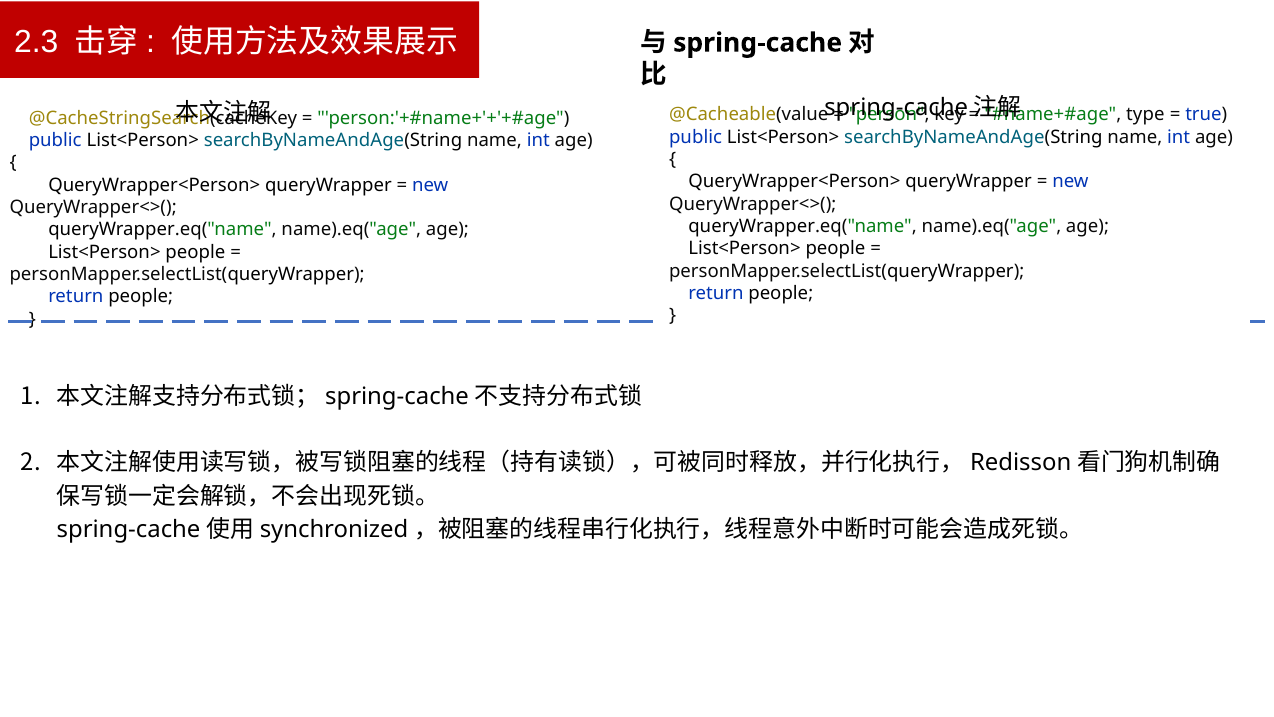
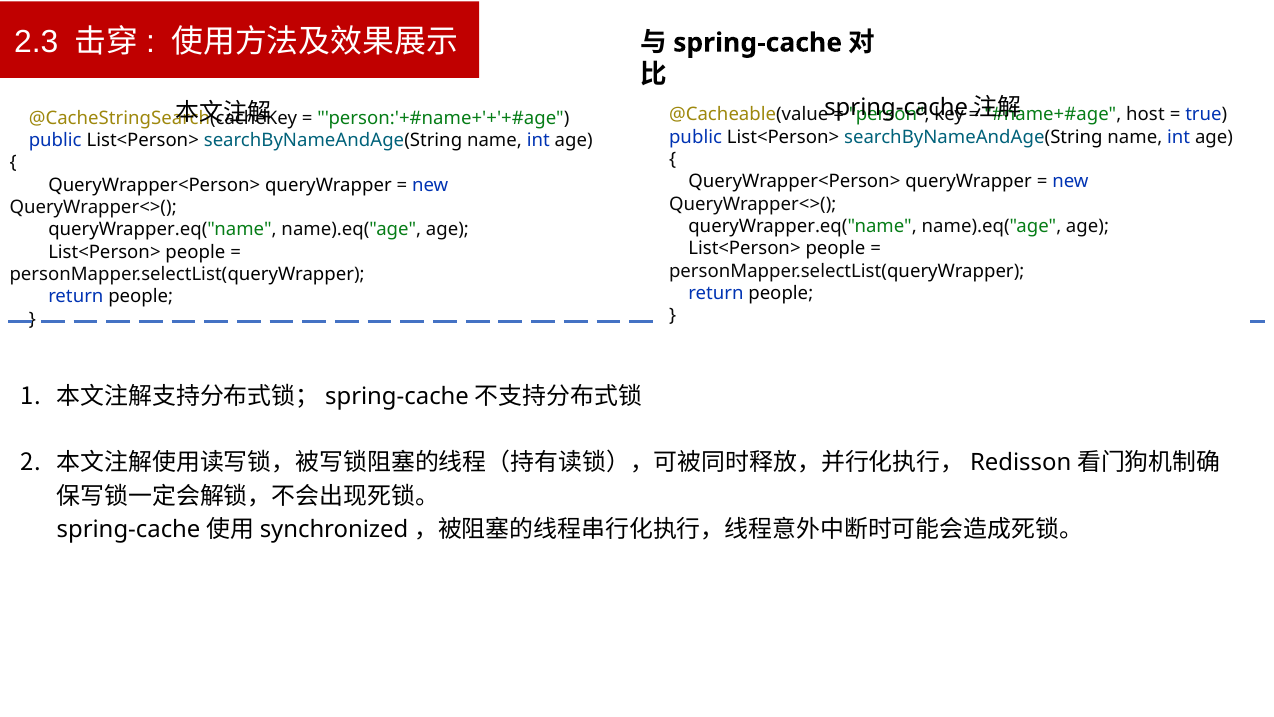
type: type -> host (1145, 115)
